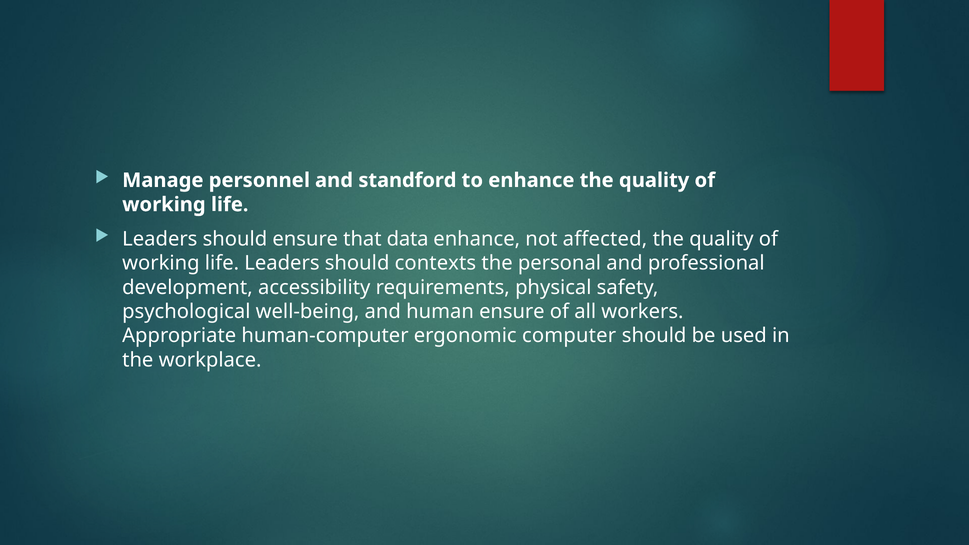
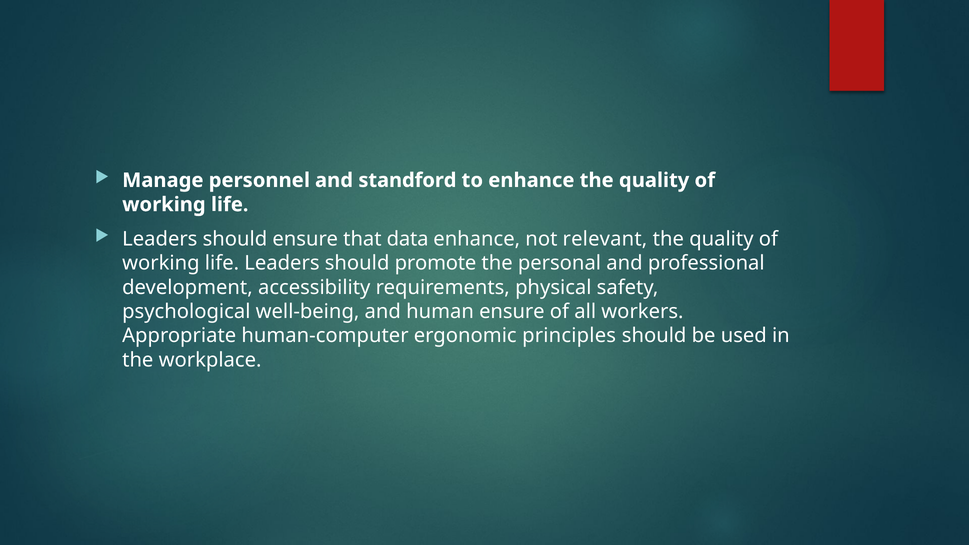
affected: affected -> relevant (605, 239)
contexts: contexts -> promote (436, 263)
computer: computer -> principles (569, 336)
